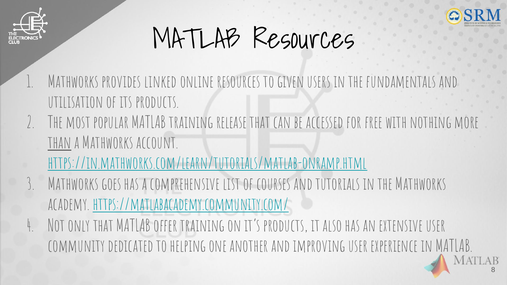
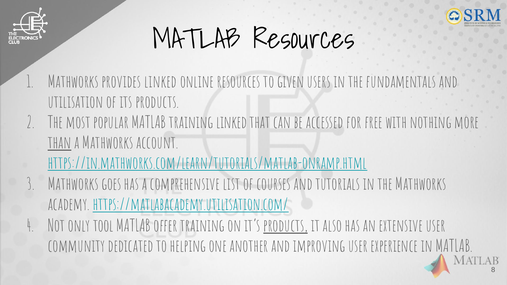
training release: release -> linked (231, 123)
https://matlabacademy.community.com/: https://matlabacademy.community.com/ -> https://matlabacademy.utilisation.com/ (191, 205)
only that: that -> tool (103, 226)
products underline: none -> present (286, 226)
